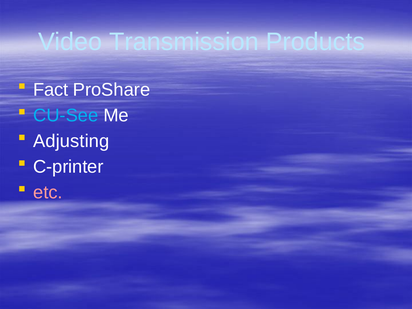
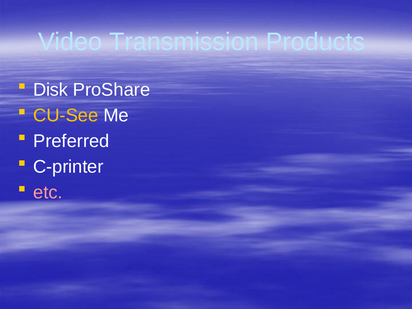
Fact: Fact -> Disk (51, 90)
CU-See colour: light blue -> yellow (66, 116)
Adjusting: Adjusting -> Preferred (71, 141)
